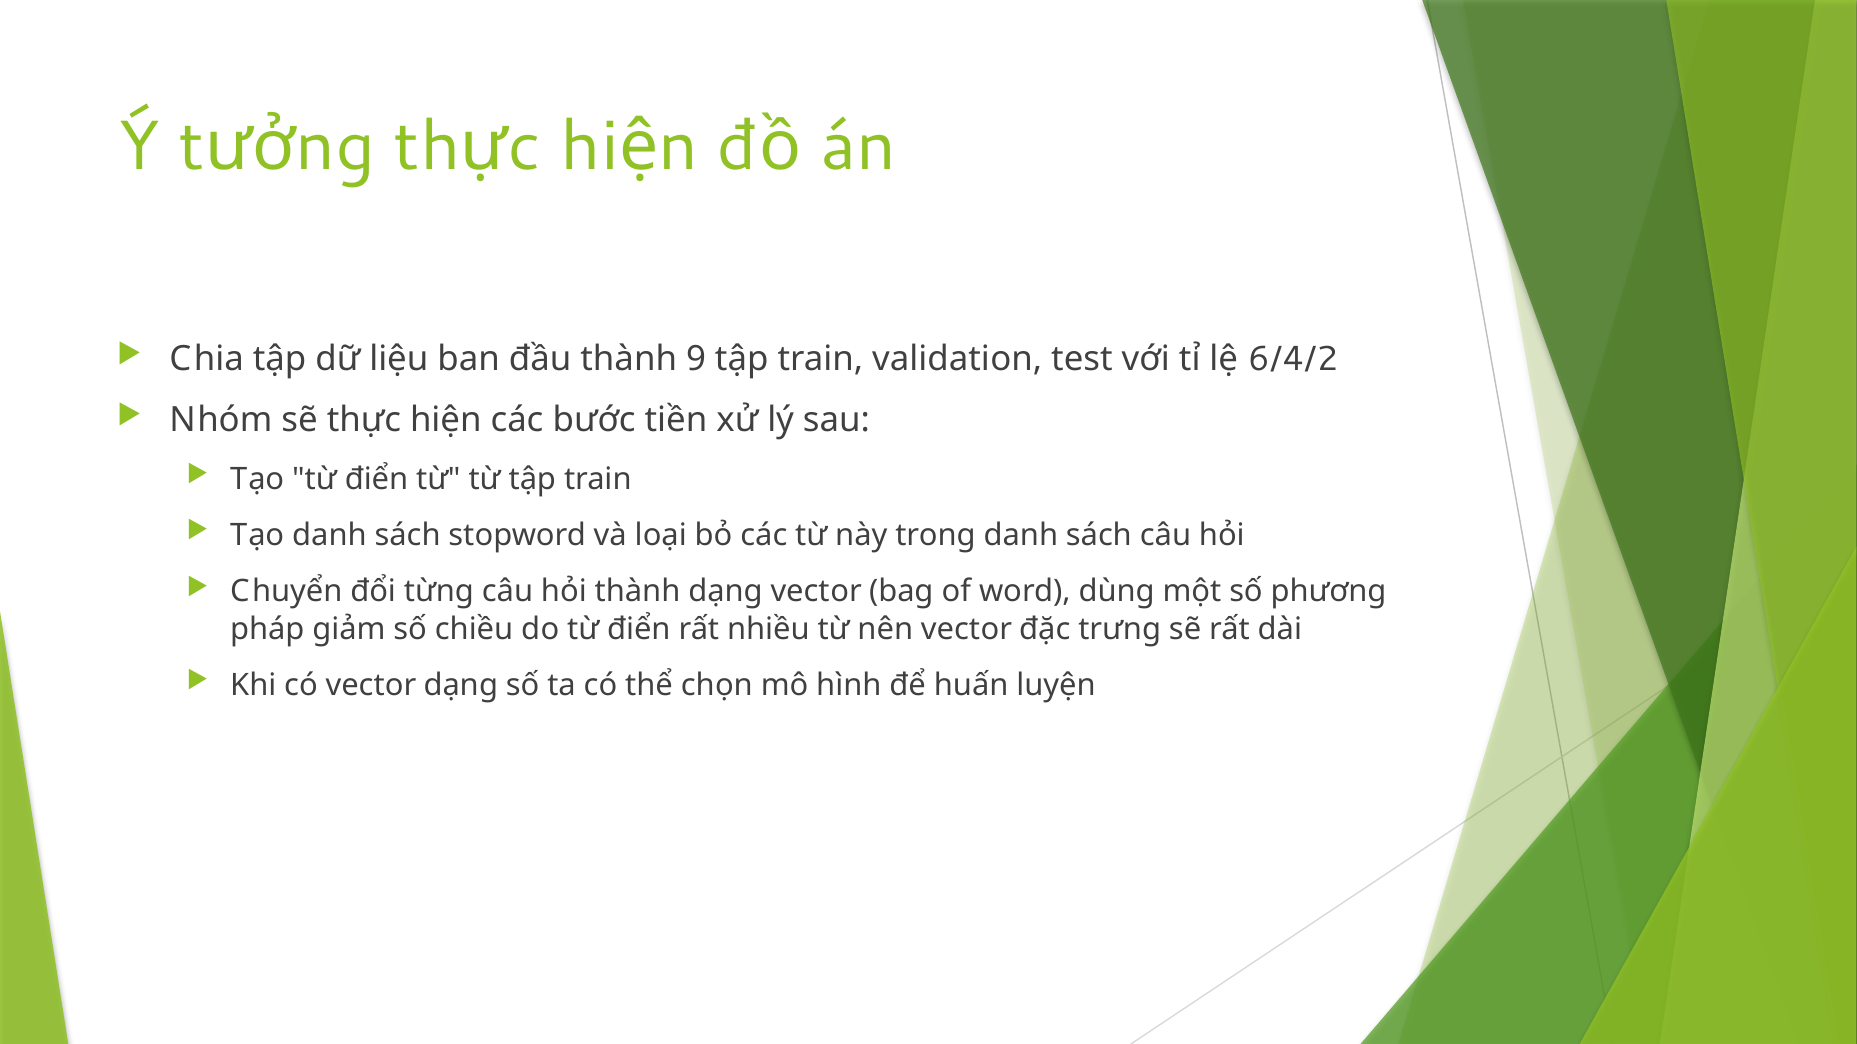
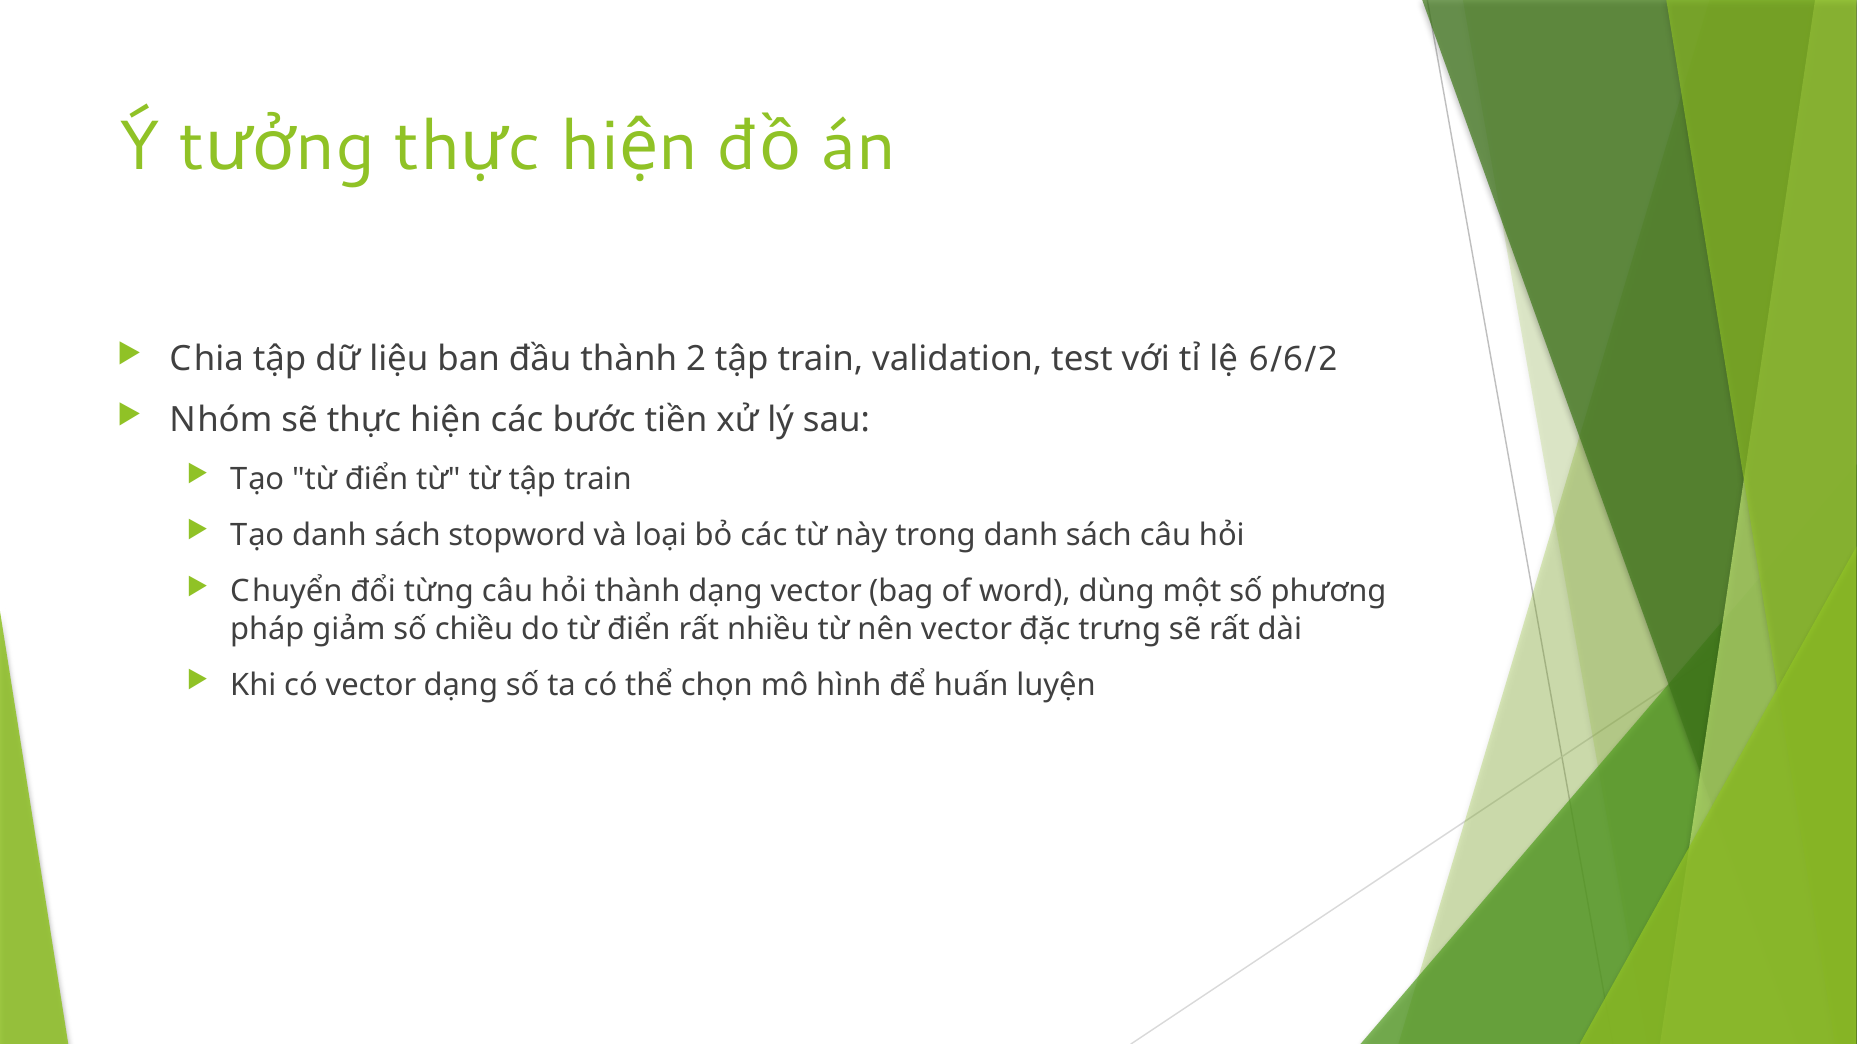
9: 9 -> 2 (696, 359)
6/4/2: 6/4/2 -> 6/6/2 (1293, 359)
